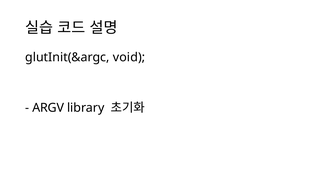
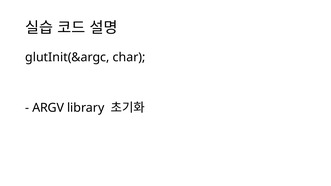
void: void -> char (129, 57)
